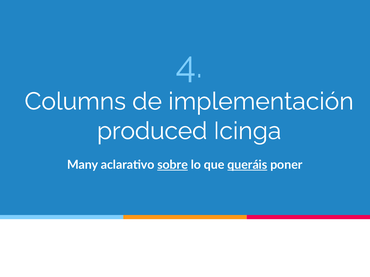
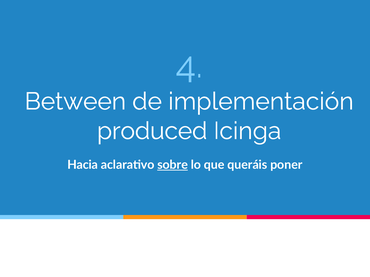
Columns: Columns -> Between (75, 102)
Many: Many -> Hacia (83, 165)
queráis underline: present -> none (247, 165)
